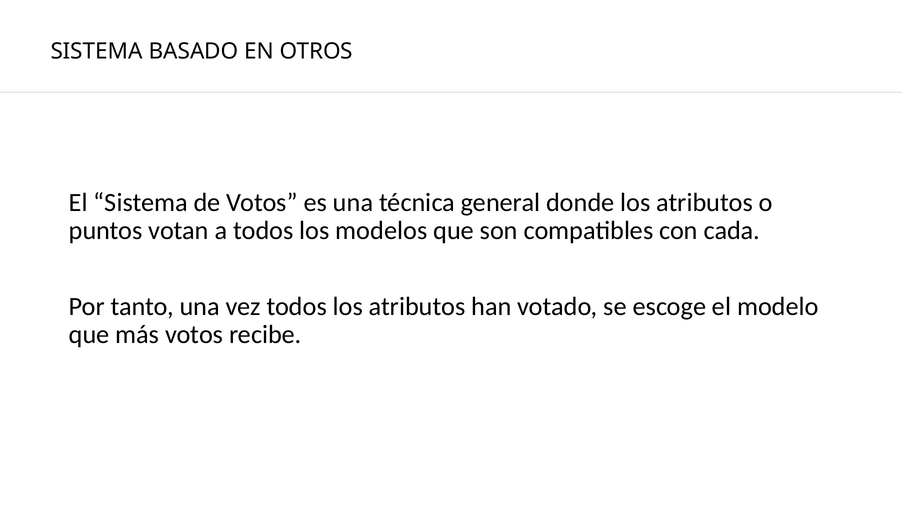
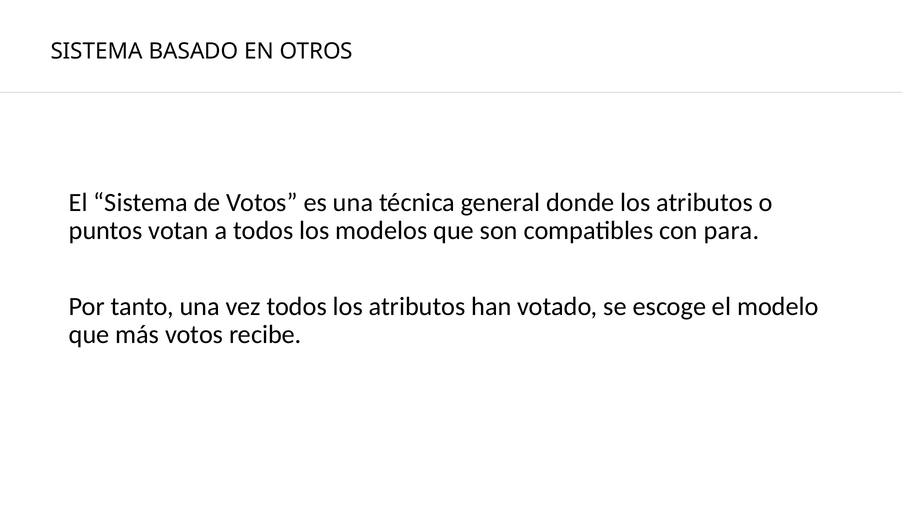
cada: cada -> para (732, 231)
